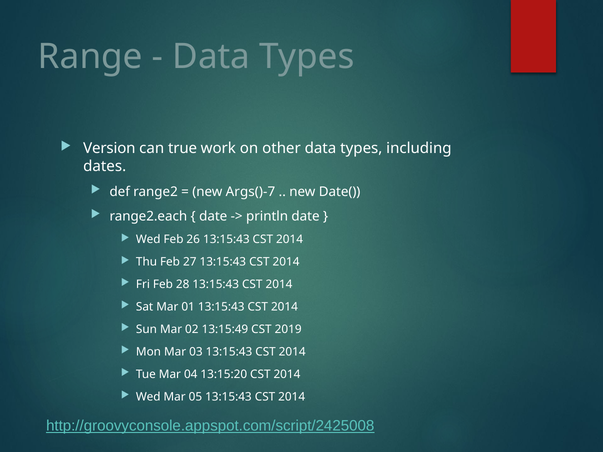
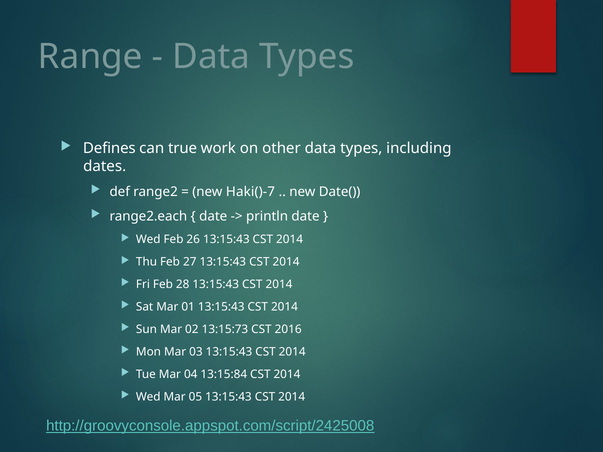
Version: Version -> Defines (109, 149)
Args()-7: Args()-7 -> Haki()-7 (250, 192)
13:15:49: 13:15:49 -> 13:15:73 (225, 330)
2019: 2019 -> 2016 (288, 330)
13:15:20: 13:15:20 -> 13:15:84 (224, 374)
